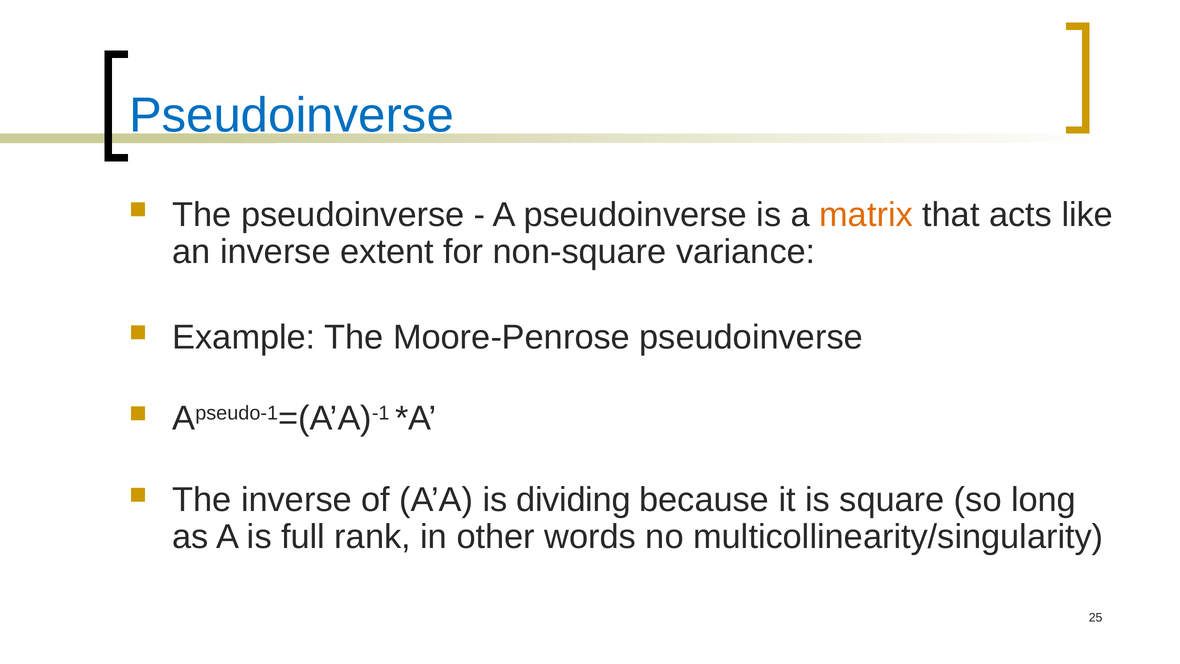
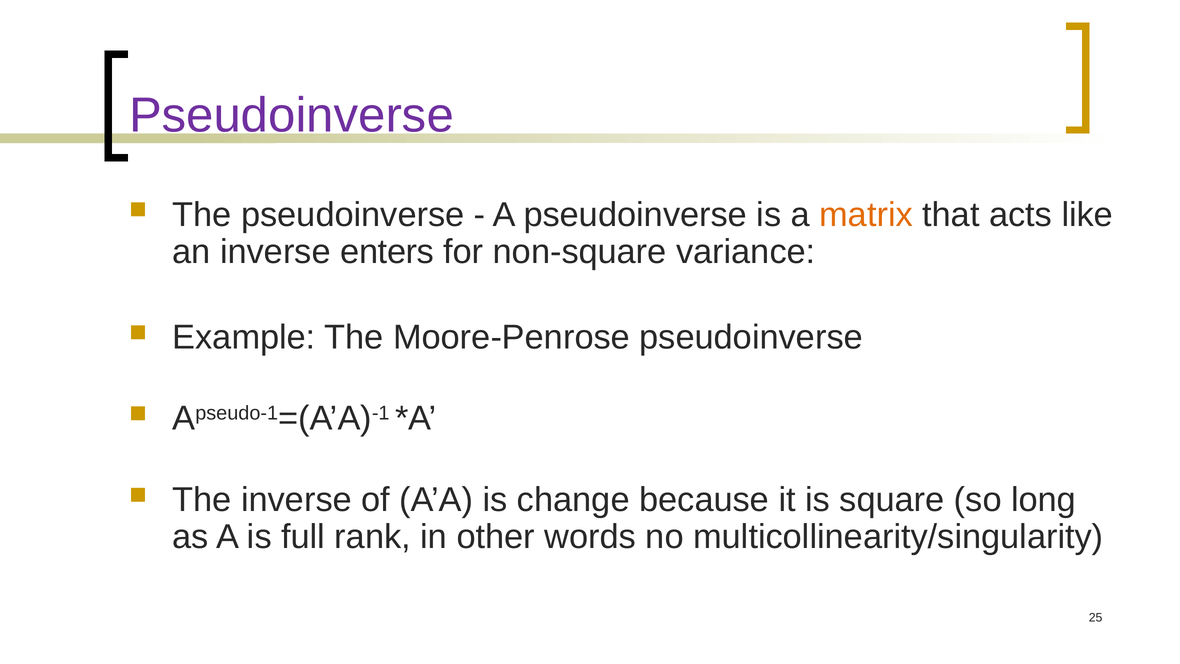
Pseudoinverse colour: blue -> purple (291, 116)
extent: extent -> enters (387, 252)
dividing: dividing -> change (573, 500)
